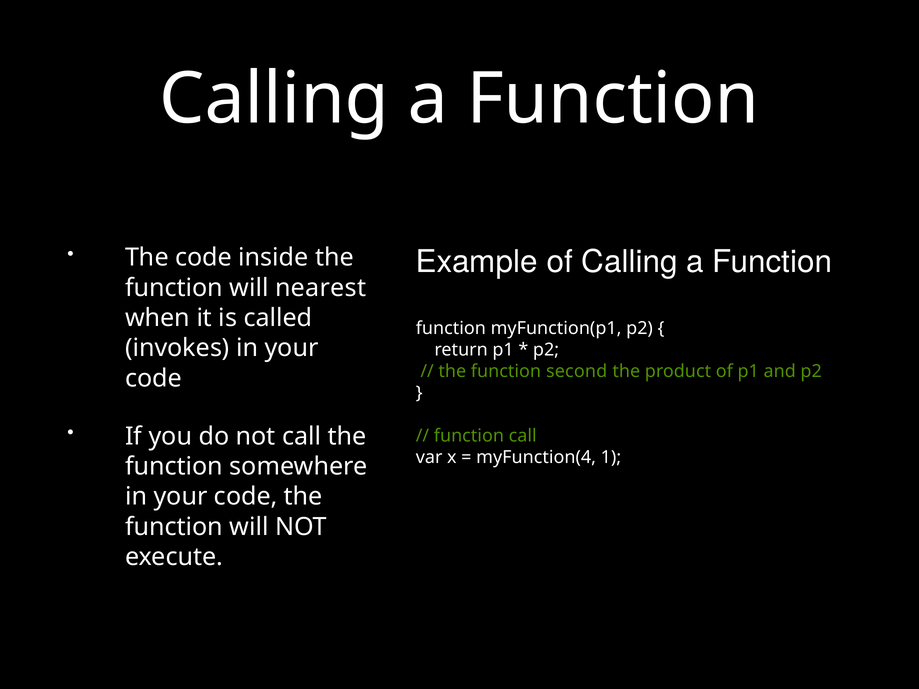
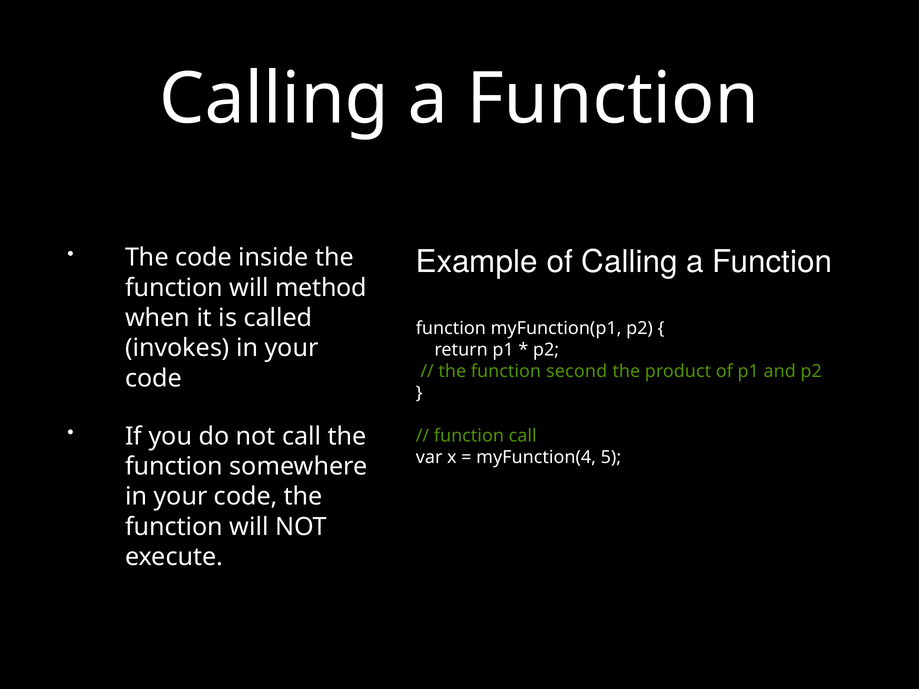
nearest: nearest -> method (321, 288)
1: 1 -> 5 (611, 458)
